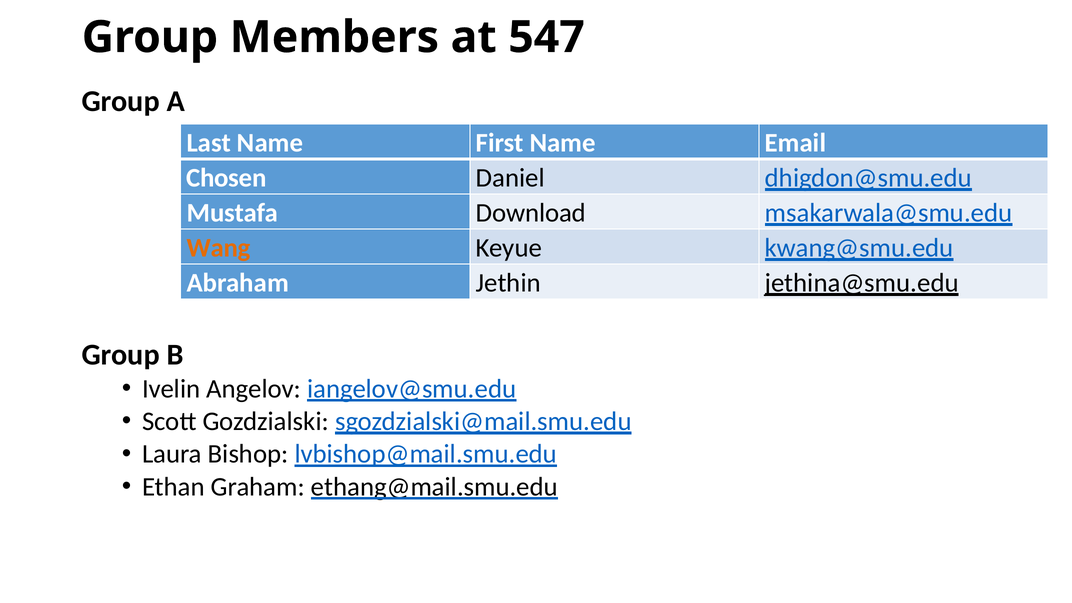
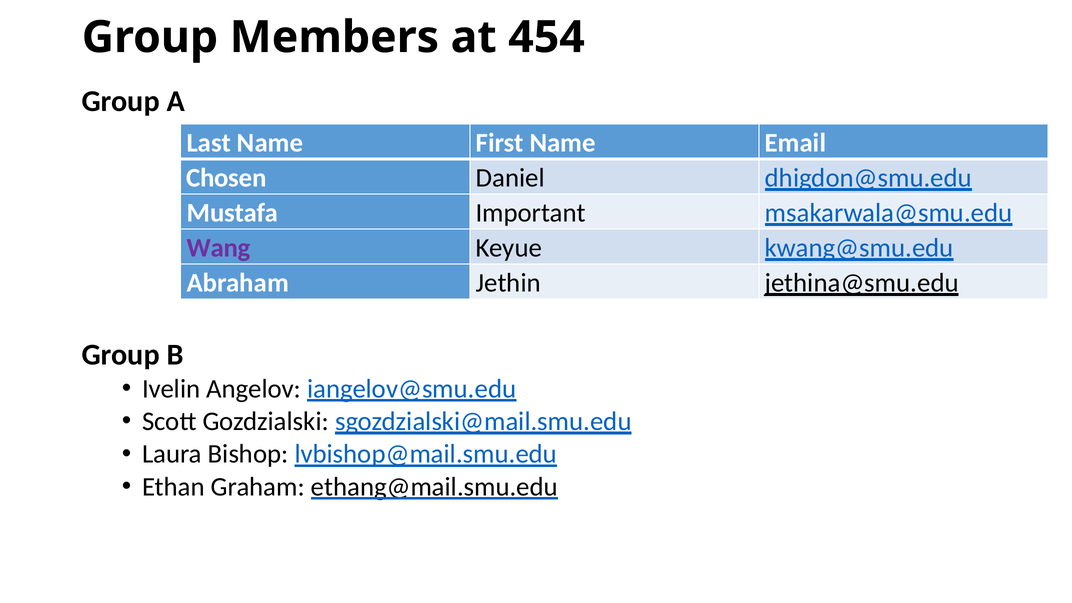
547: 547 -> 454 (547, 37)
Download: Download -> Important (531, 213)
Wang colour: orange -> purple (219, 248)
